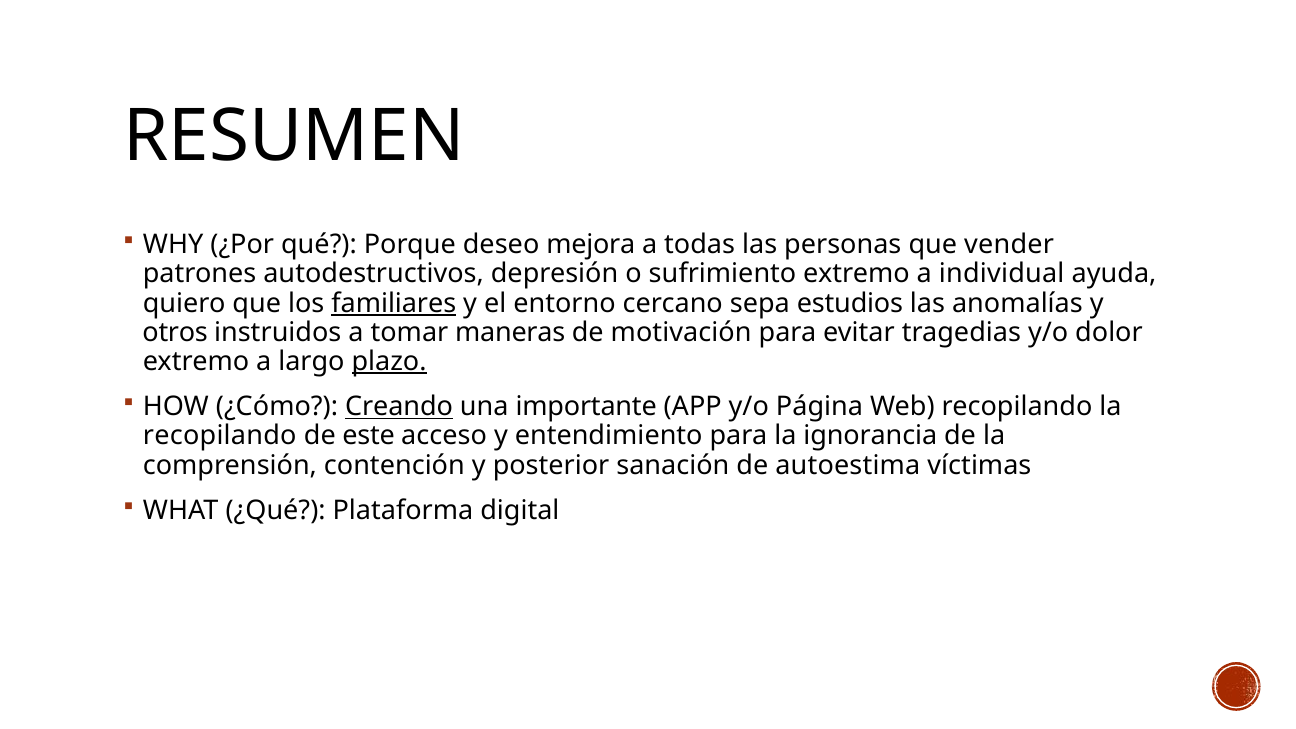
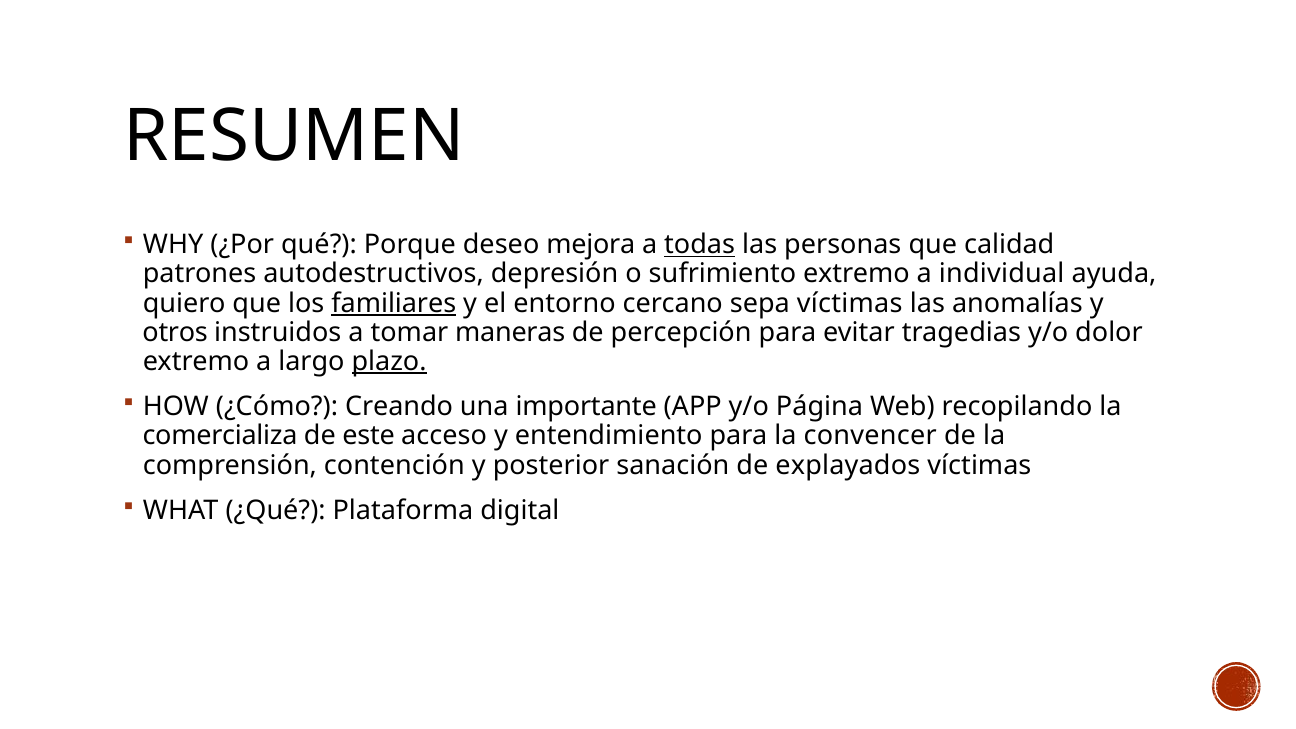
todas underline: none -> present (700, 245)
vender: vender -> calidad (1009, 245)
sepa estudios: estudios -> víctimas (850, 303)
motivación: motivación -> percepción (681, 332)
Creando underline: present -> none (399, 407)
recopilando: recopilando -> comercializa (220, 436)
ignorancia: ignorancia -> convencer (870, 436)
autoestima: autoestima -> explayados (848, 465)
